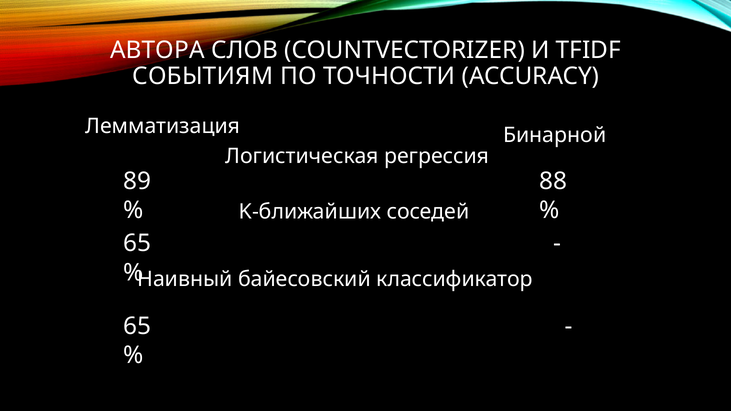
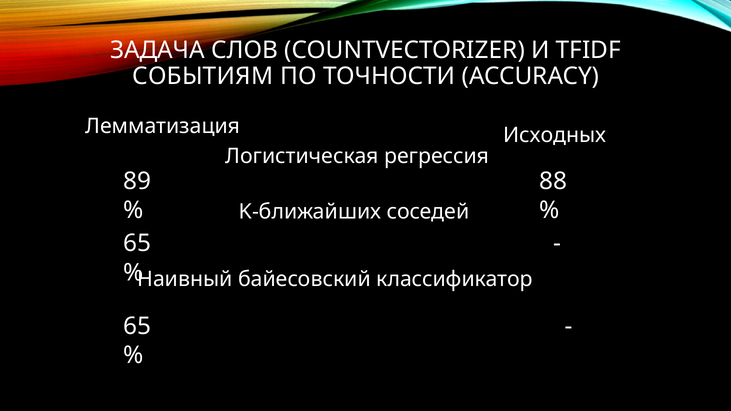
АВТОРА: АВТОРА -> ЗАДАЧА (157, 50)
Бинарной: Бинарной -> Исходных (555, 135)
